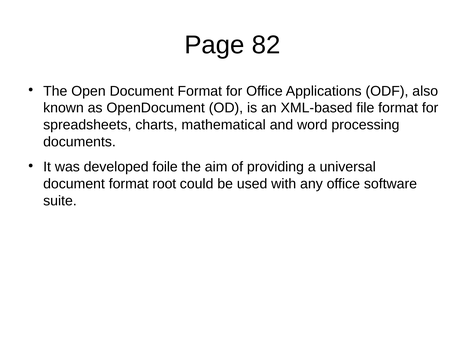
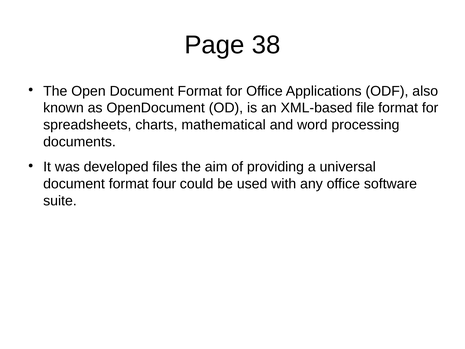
82: 82 -> 38 (266, 45)
foile: foile -> files (165, 167)
root: root -> four (164, 184)
